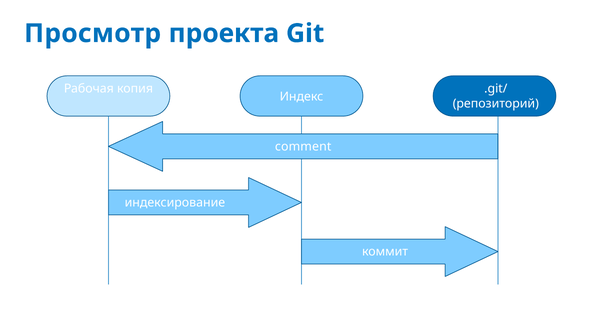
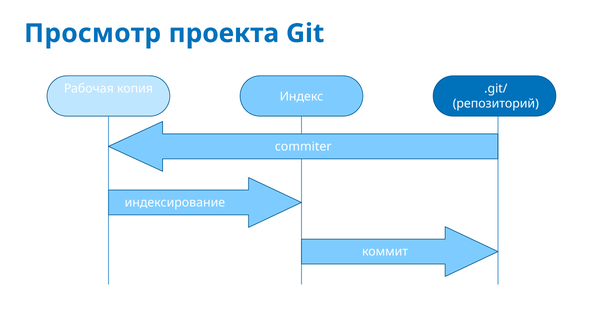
comment: comment -> commiter (303, 147)
